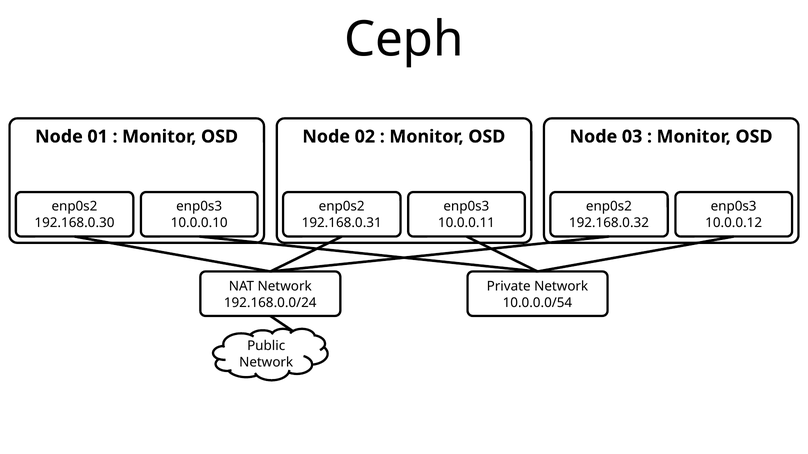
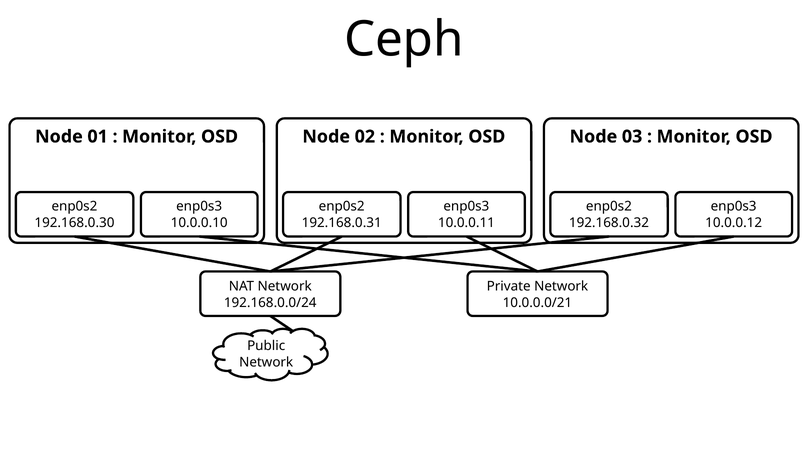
10.0.0.0/54: 10.0.0.0/54 -> 10.0.0.0/21 (537, 303)
